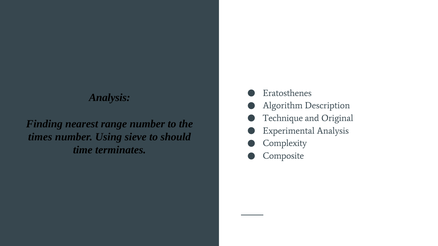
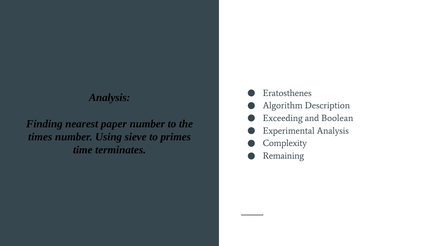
Technique: Technique -> Exceeding (283, 118)
Original: Original -> Boolean (337, 118)
range: range -> paper (114, 124)
should: should -> primes (176, 137)
Composite: Composite -> Remaining (283, 156)
